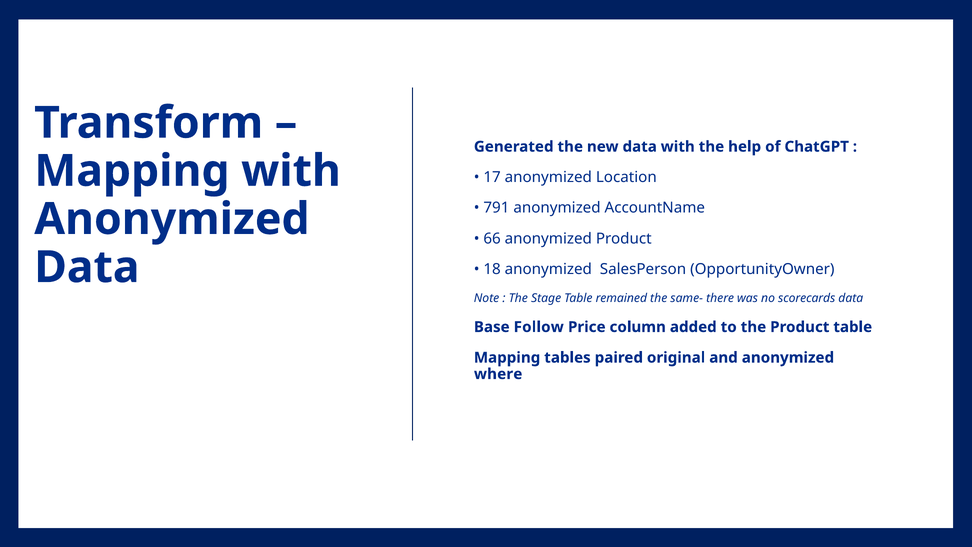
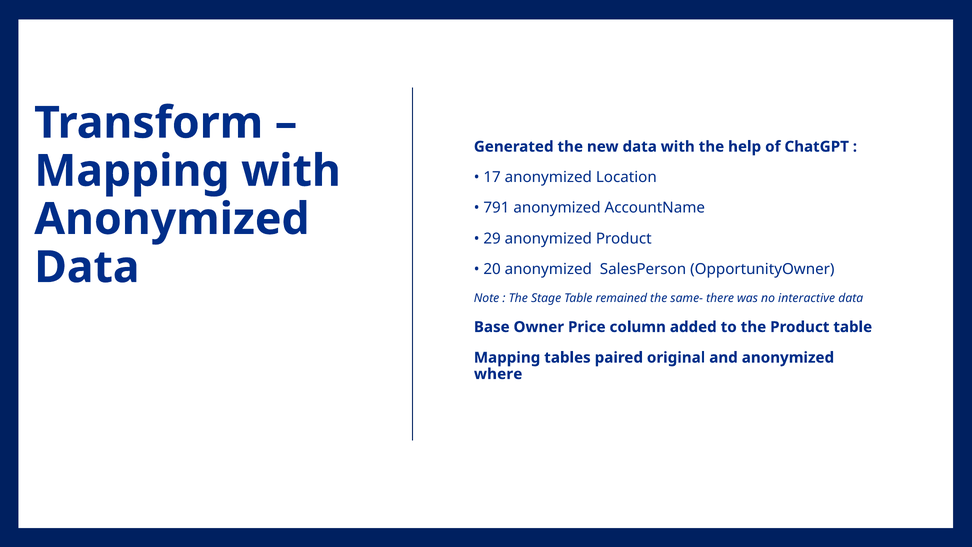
66: 66 -> 29 (492, 238)
18: 18 -> 20 (492, 269)
scorecards: scorecards -> interactive (807, 298)
Follow: Follow -> Owner (539, 327)
